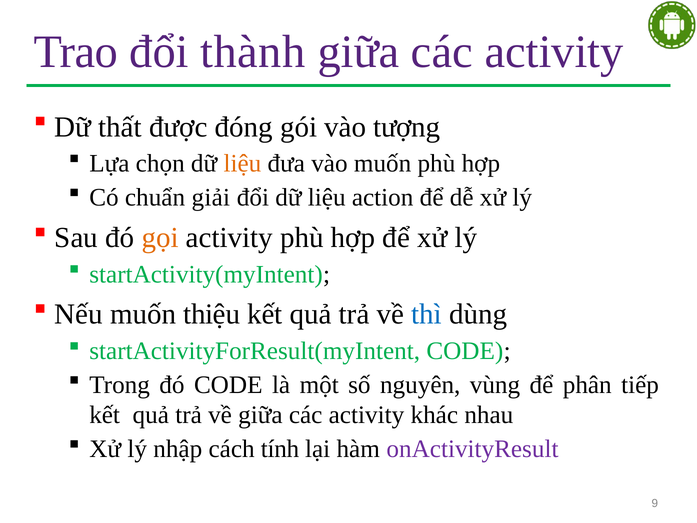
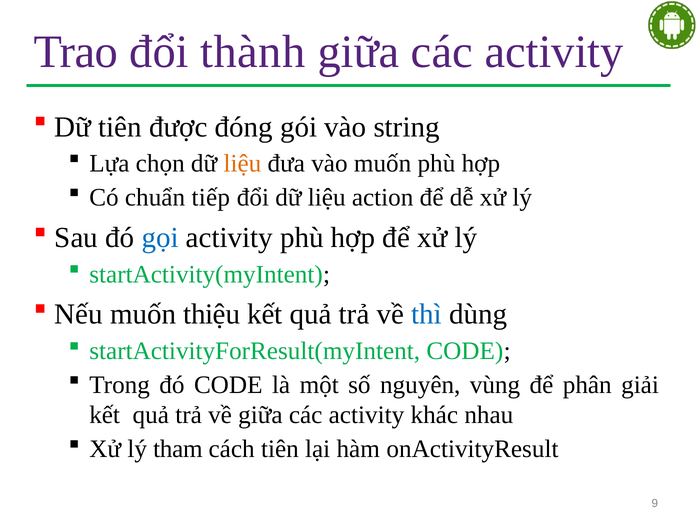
Dữ thất: thất -> tiên (120, 127)
tượng: tượng -> string (407, 127)
giải: giải -> tiếp (211, 197)
gọi colour: orange -> blue (160, 238)
tiếp: tiếp -> giải (640, 385)
nhập: nhập -> tham (178, 449)
cách tính: tính -> tiên (280, 449)
onActivityResult colour: purple -> black (472, 449)
